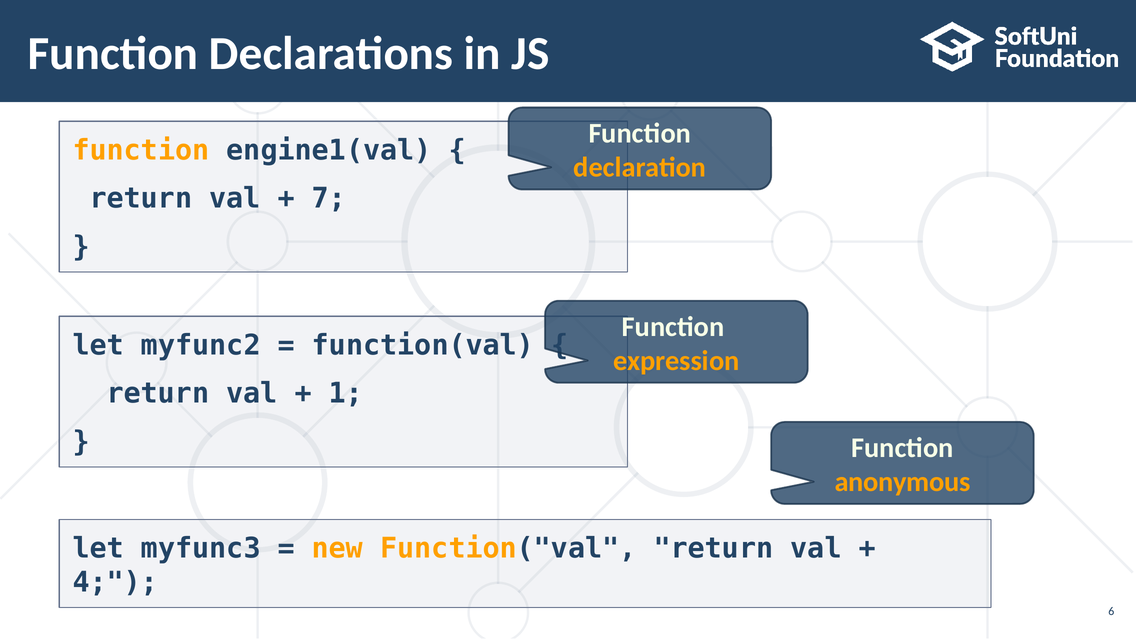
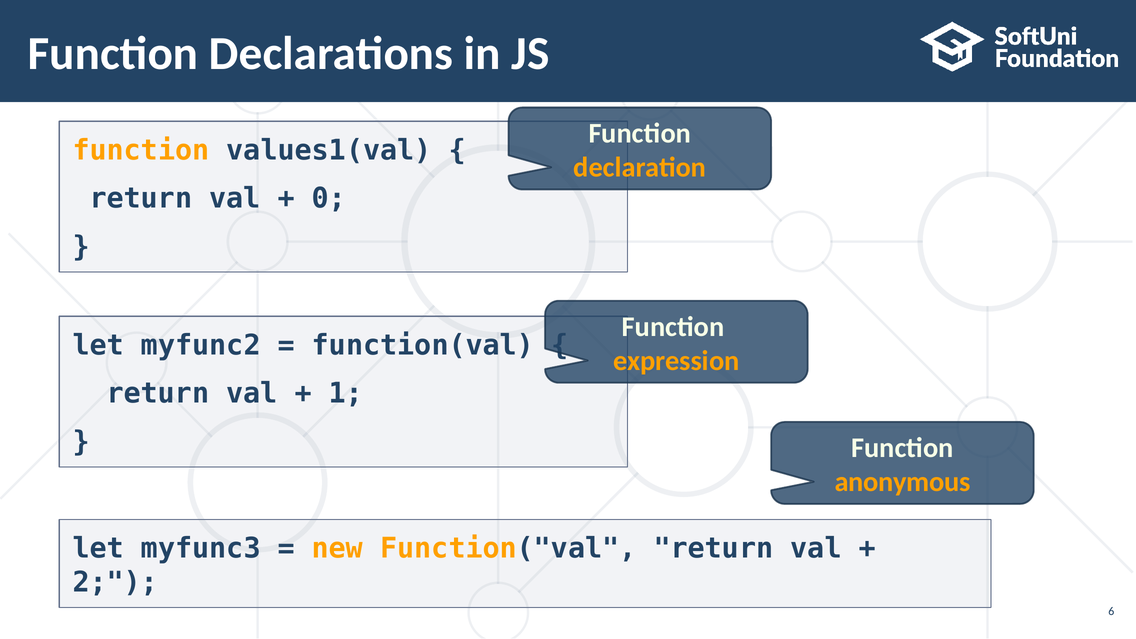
engine1(val: engine1(val -> values1(val (329, 150)
7: 7 -> 0 (329, 199)
4: 4 -> 2 (115, 583)
